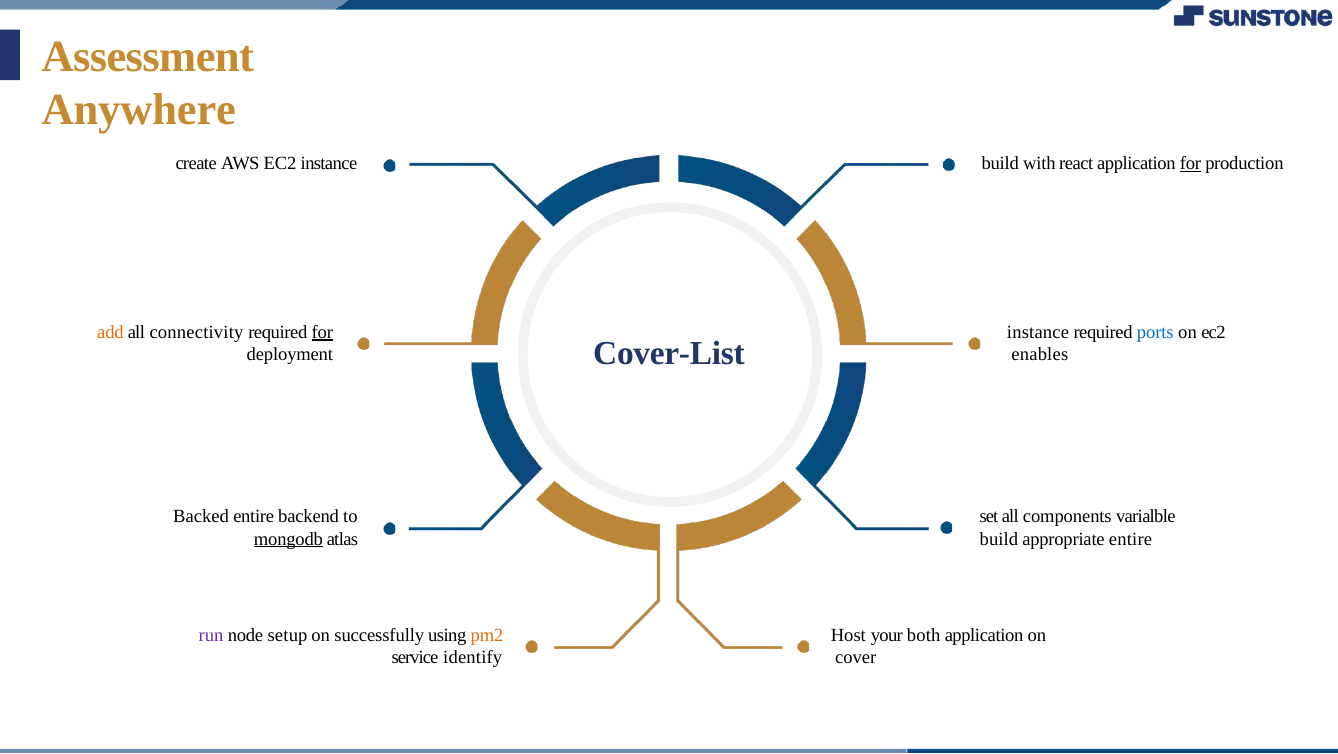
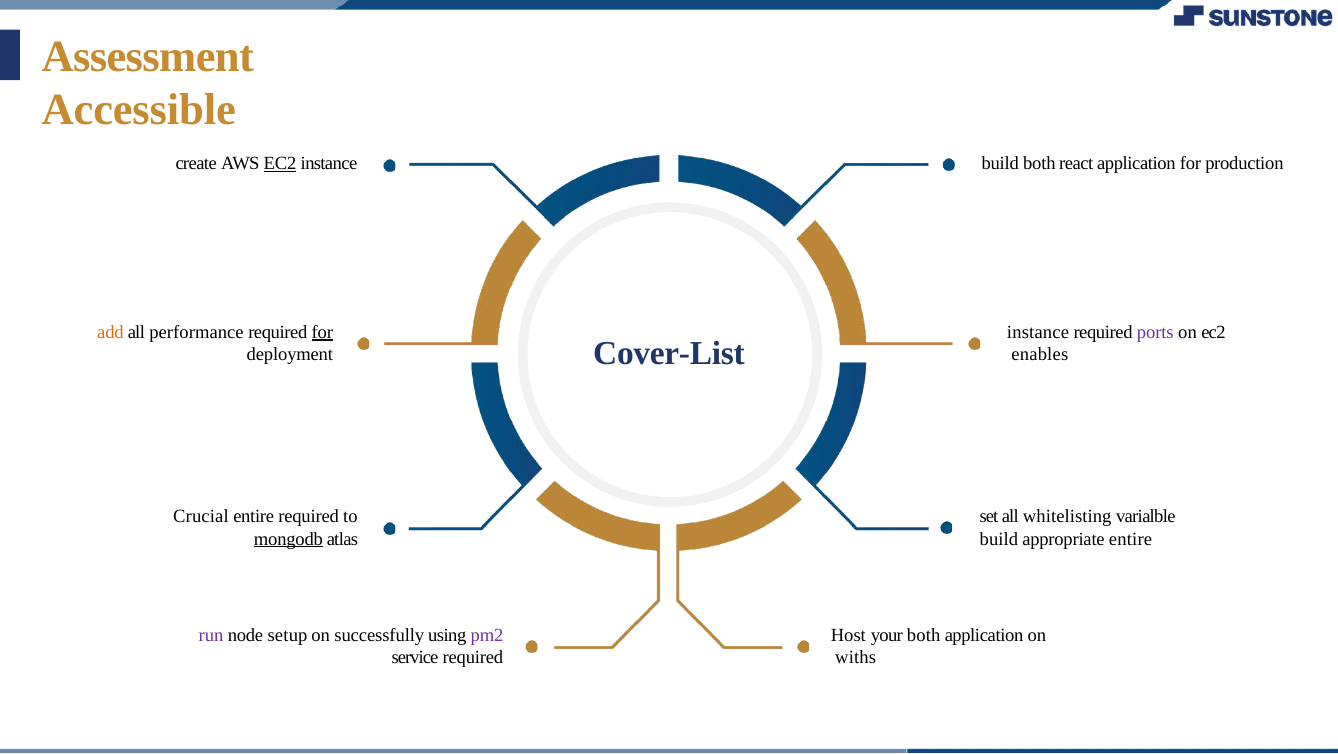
Anywhere: Anywhere -> Accessible (139, 110)
EC2 underline: none -> present (280, 163)
build with: with -> both (1039, 163)
for underline: present -> none (1191, 163)
connectivity: connectivity -> performance (197, 332)
ports colour: blue -> purple (1155, 332)
Backed: Backed -> Crucial (201, 516)
entire backend: backend -> required (309, 516)
components: components -> whitelisting (1067, 516)
pm2 colour: orange -> purple (487, 635)
service identify: identify -> required (473, 657)
cover: cover -> withs (856, 657)
